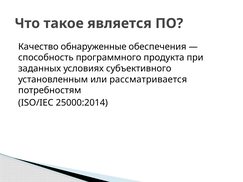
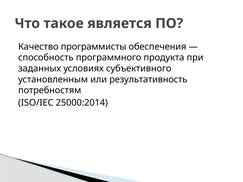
обнаруженные: обнаруженные -> программисты (94, 47)
рассматривается: рассматривается -> результативность (148, 80)
